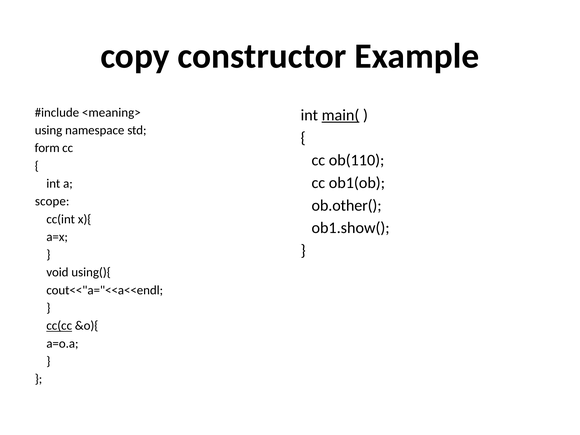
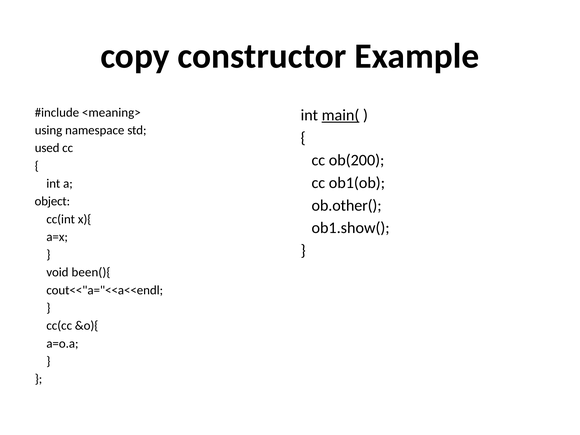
form: form -> used (47, 148)
ob(110: ob(110 -> ob(200 (357, 160)
scope: scope -> object (52, 201)
using(){: using(){ -> been(){ (91, 272)
cc(cc underline: present -> none (59, 326)
